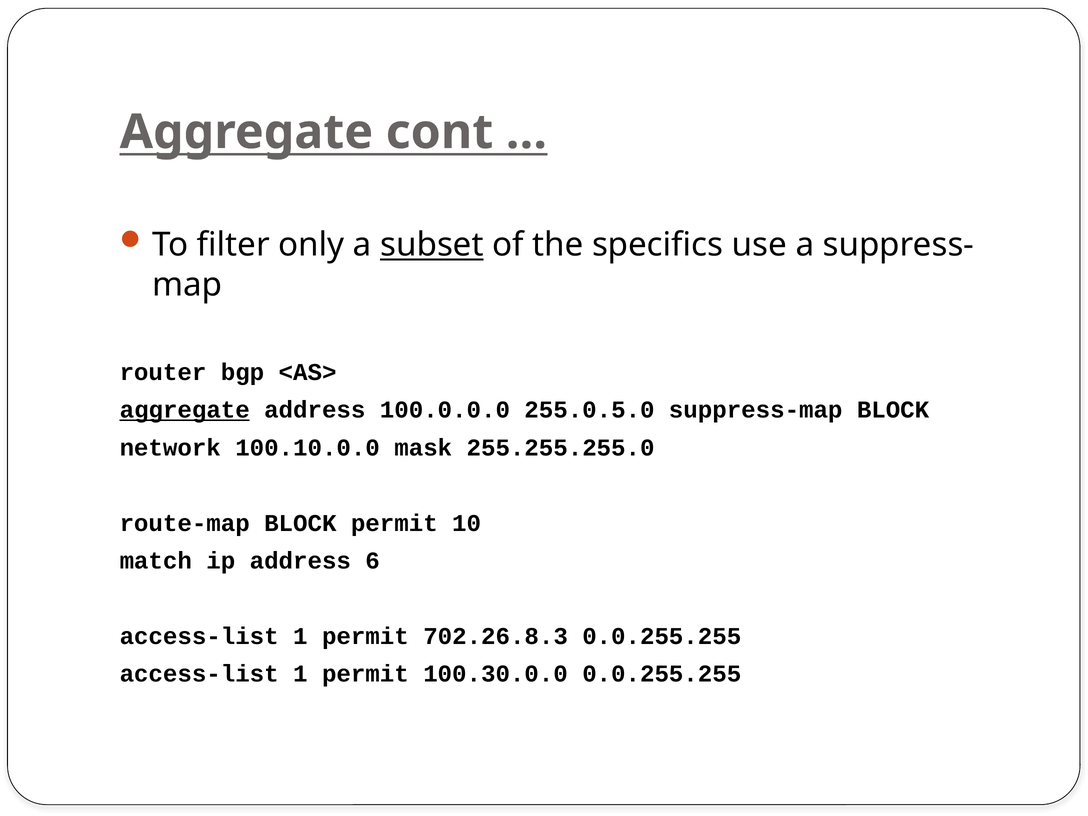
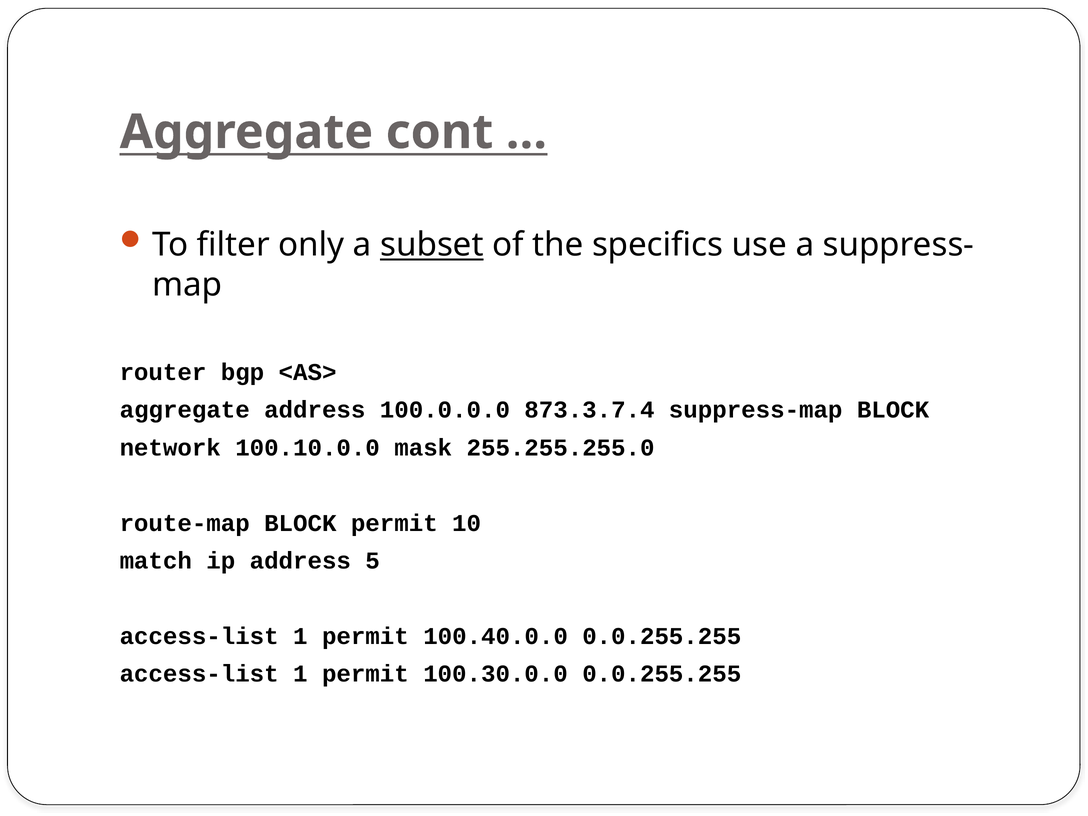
aggregate underline: present -> none (185, 410)
255.0.5.0: 255.0.5.0 -> 873.3.7.4 (589, 410)
6: 6 -> 5 (373, 561)
702.26.8.3: 702.26.8.3 -> 100.40.0.0 (496, 636)
